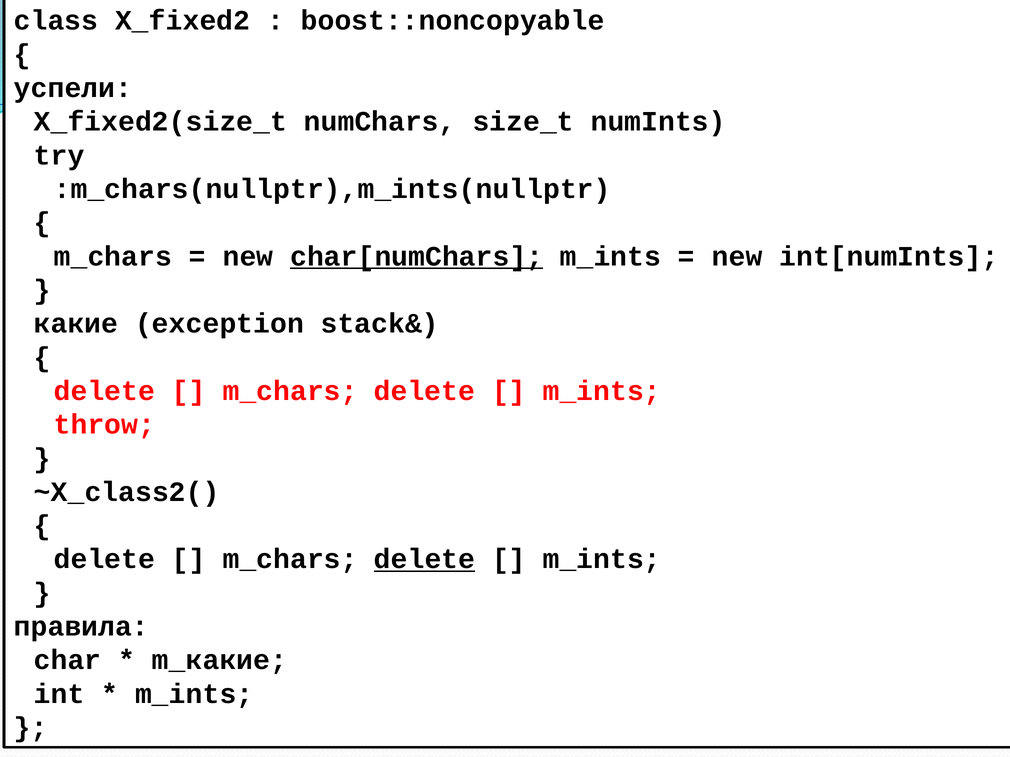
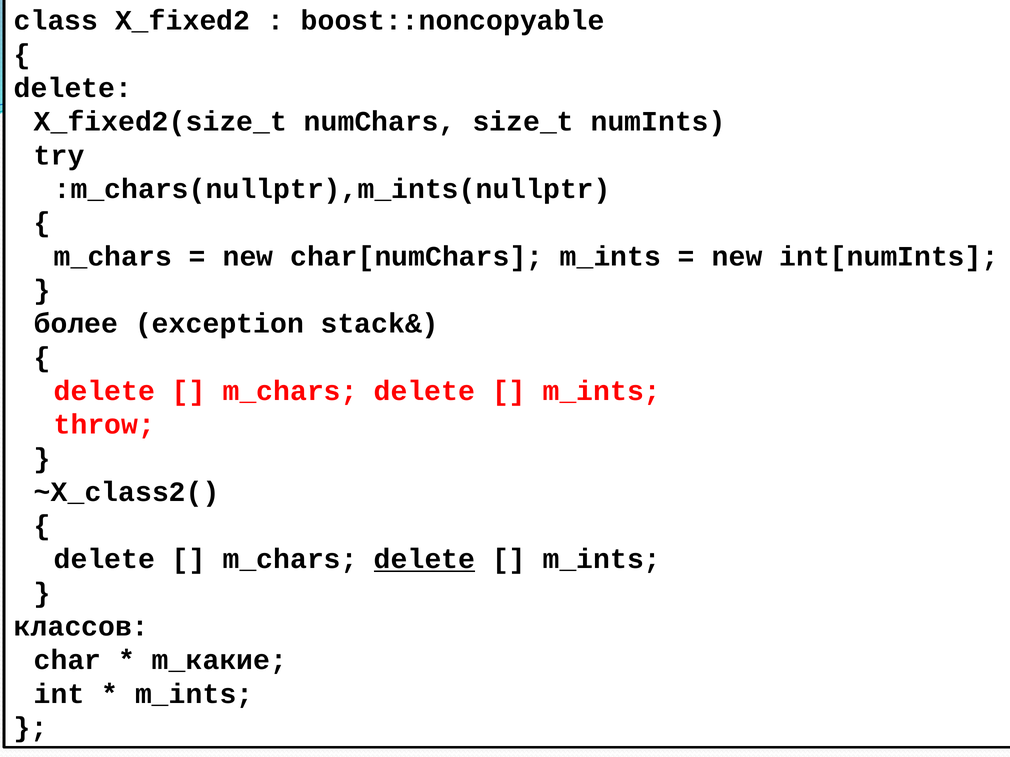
успели: успели -> delete (73, 88)
char[numChars underline: present -> none (417, 256)
какие: какие -> более (76, 324)
правила: правила -> классов (81, 627)
